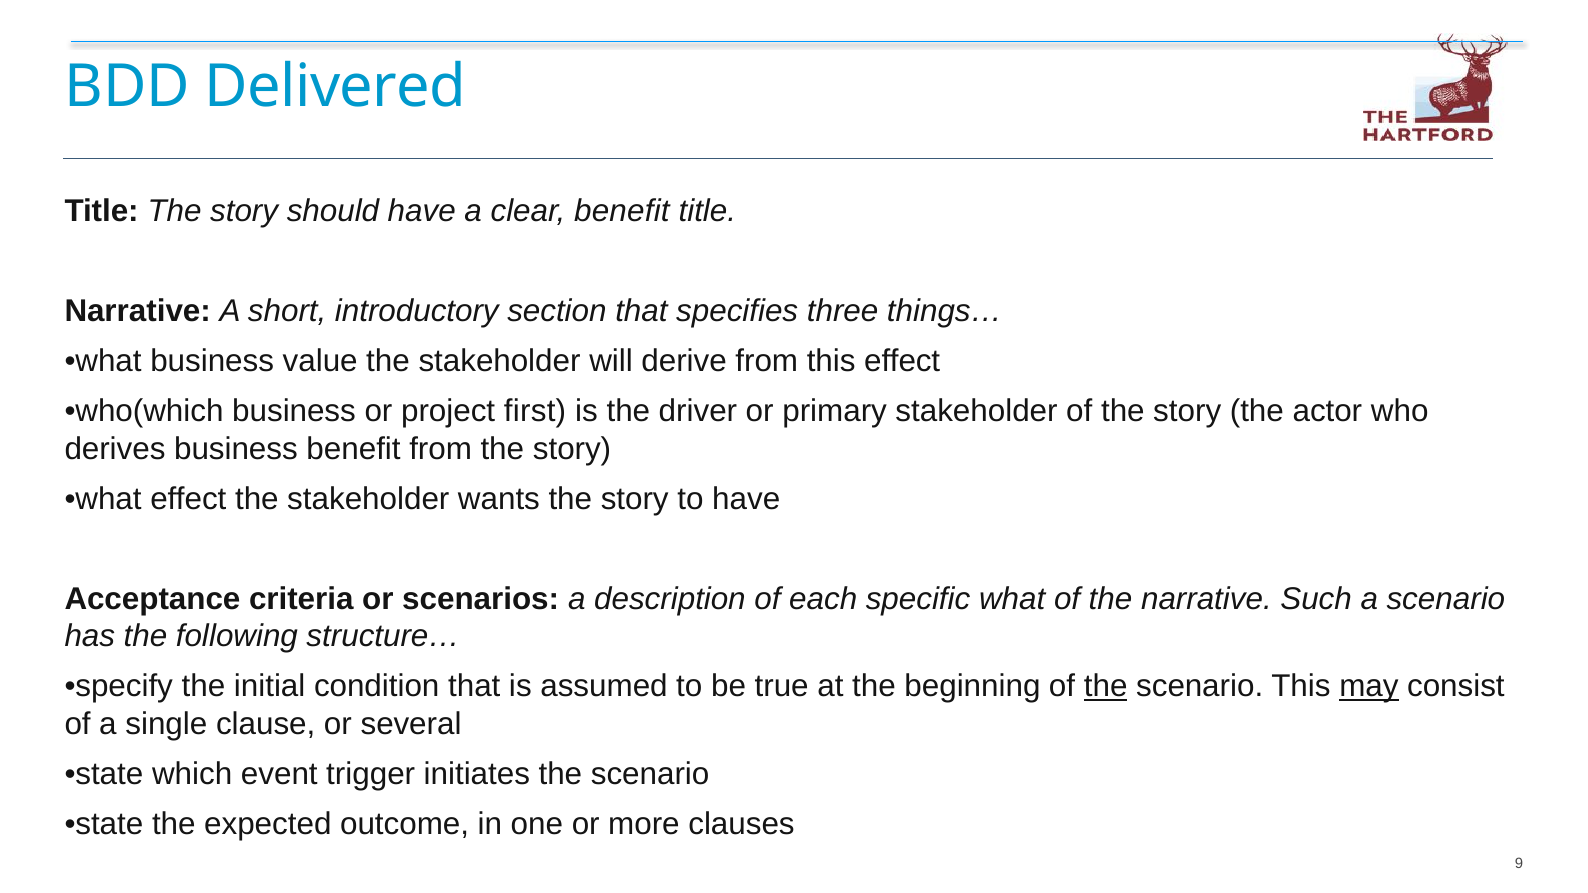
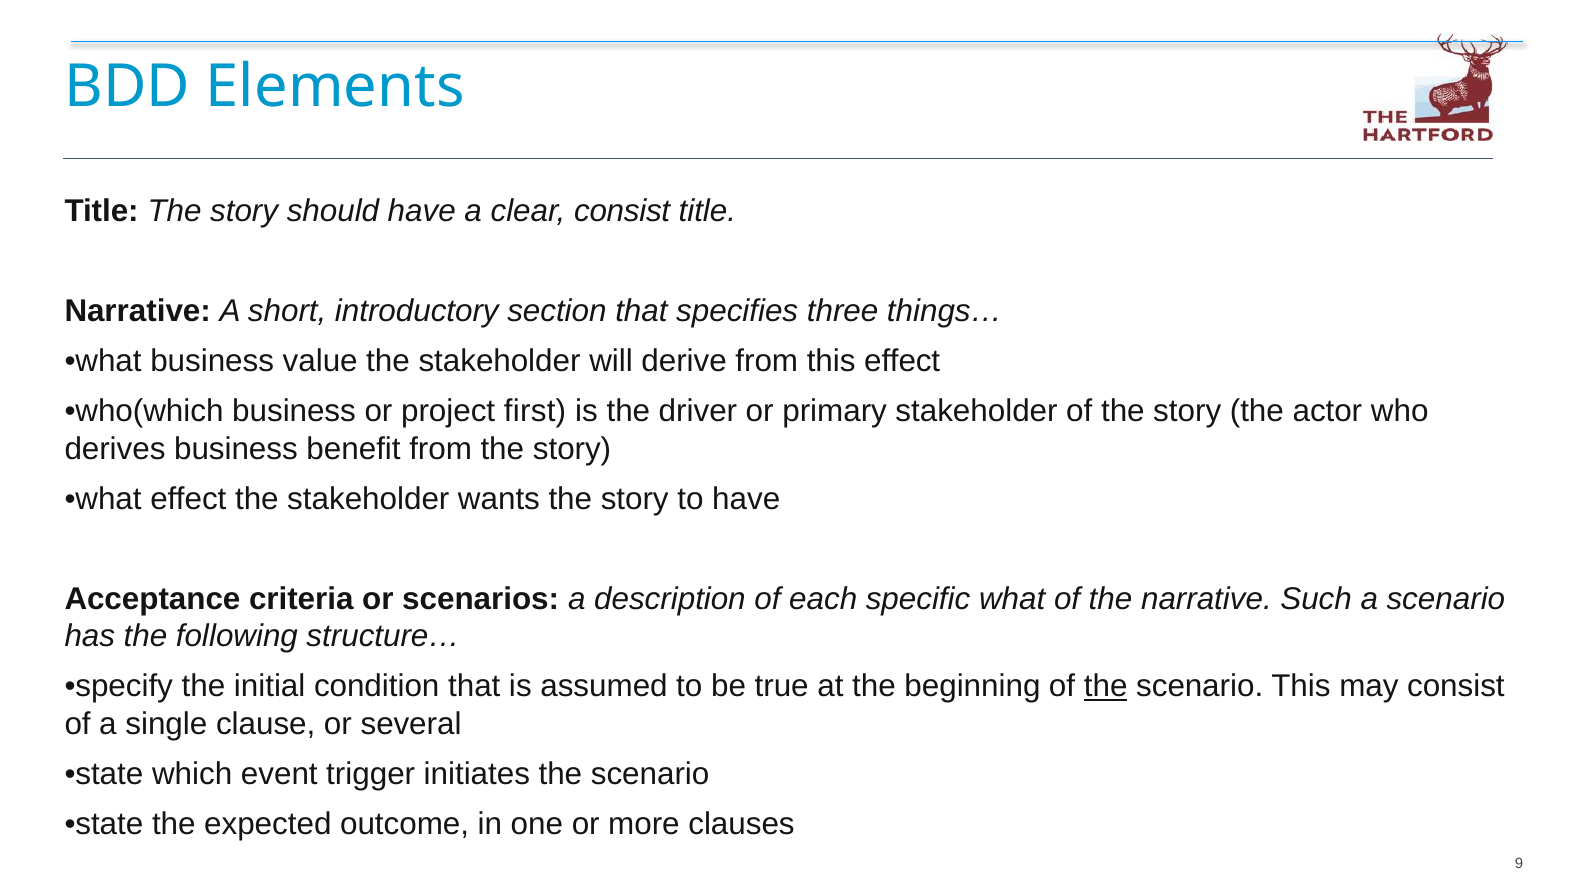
Delivered: Delivered -> Elements (335, 87)
clear benefit: benefit -> consist (622, 211)
may underline: present -> none (1369, 687)
